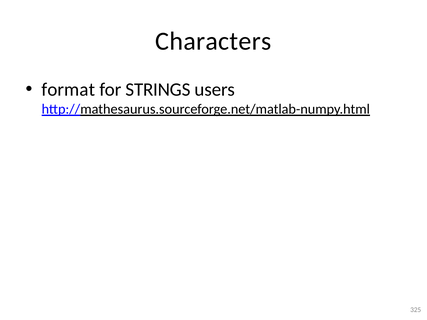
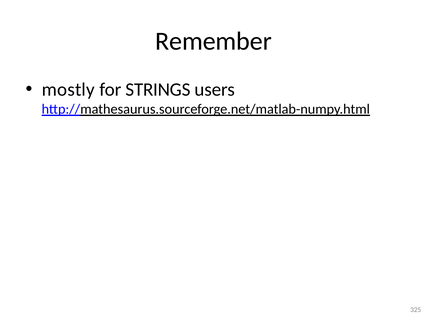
Characters: Characters -> Remember (214, 41)
format: format -> mostly (68, 90)
